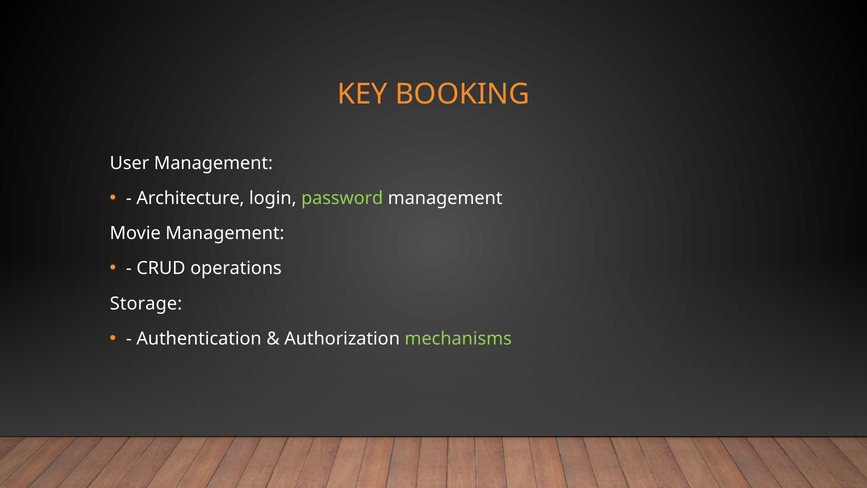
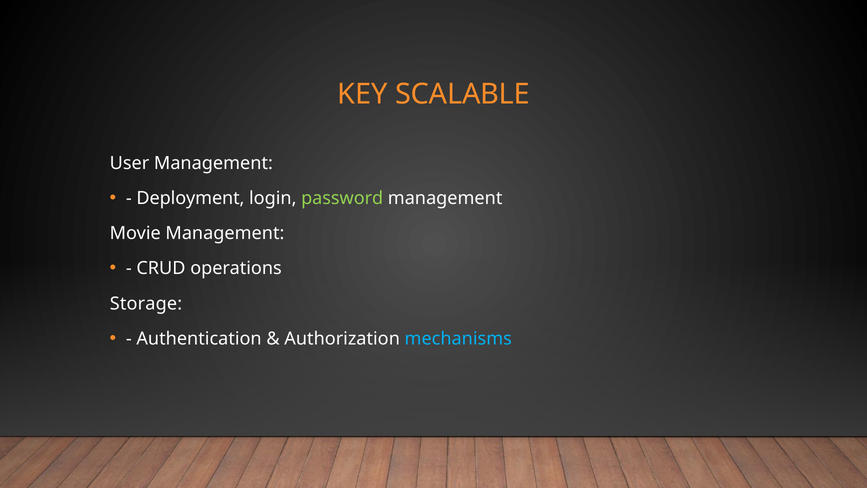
BOOKING: BOOKING -> SCALABLE (463, 94)
Architecture: Architecture -> Deployment (190, 198)
mechanisms colour: light green -> light blue (458, 338)
